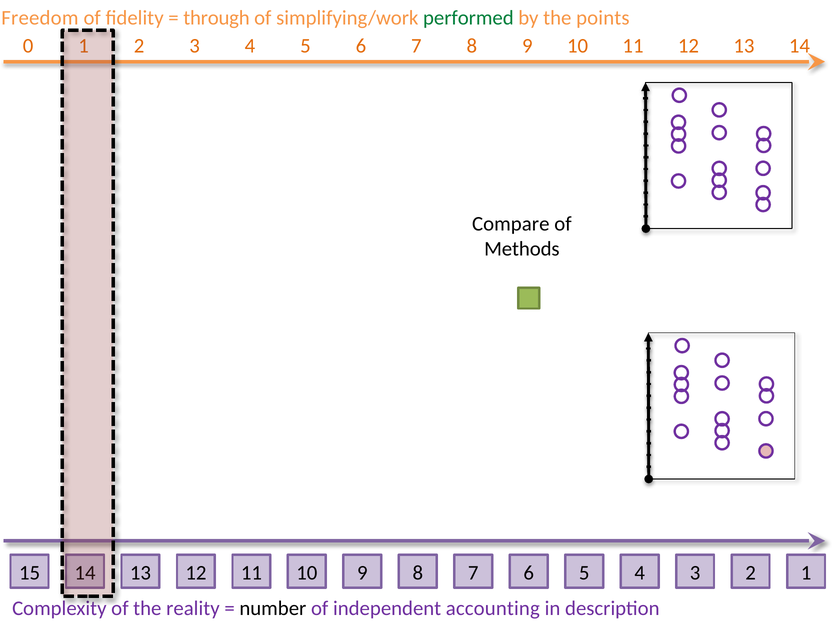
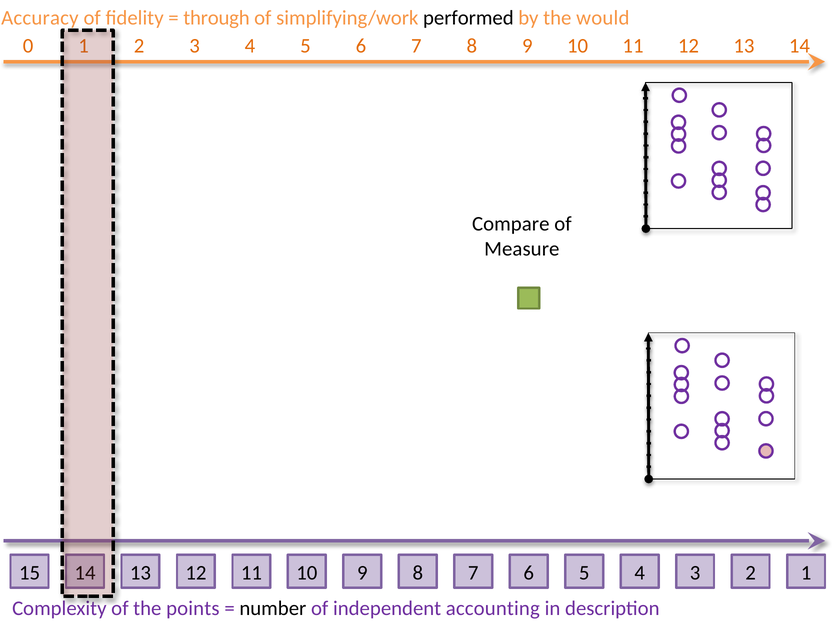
Freedom: Freedom -> Accuracy (40, 18)
performed colour: green -> black (468, 18)
points: points -> would (603, 18)
Methods: Methods -> Measure (522, 249)
reality: reality -> points (193, 608)
